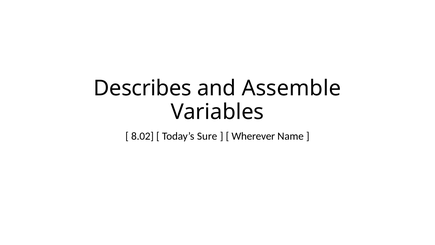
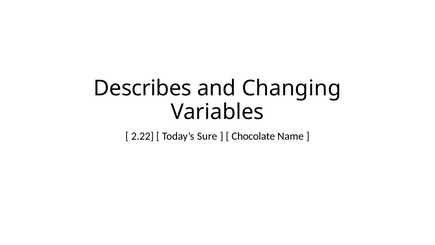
Assemble: Assemble -> Changing (291, 88)
8.02: 8.02 -> 2.22 (142, 136)
Wherever: Wherever -> Chocolate (253, 136)
